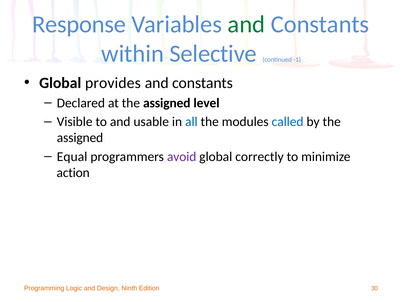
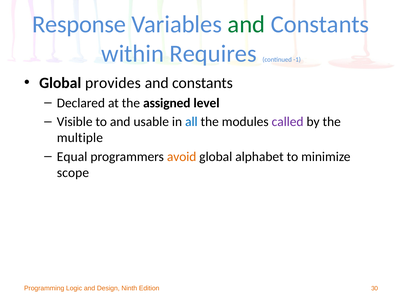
Selective: Selective -> Requires (213, 54)
called colour: blue -> purple (288, 122)
assigned: assigned -> multiple (80, 138)
avoid colour: purple -> orange (182, 156)
correctly: correctly -> alphabet (259, 156)
action: action -> scope (73, 172)
